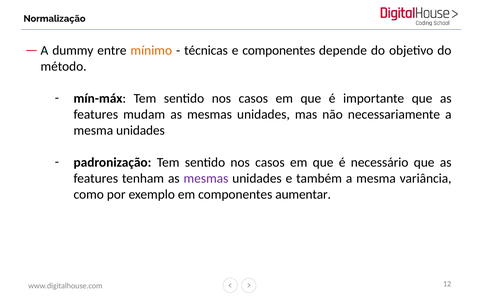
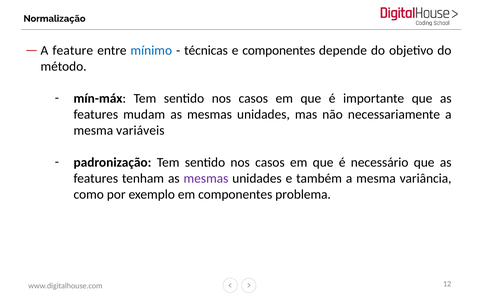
dummy: dummy -> feature (73, 50)
mínimo colour: orange -> blue (151, 50)
mesma unidades: unidades -> variáveis (140, 130)
aumentar: aumentar -> problema (303, 194)
